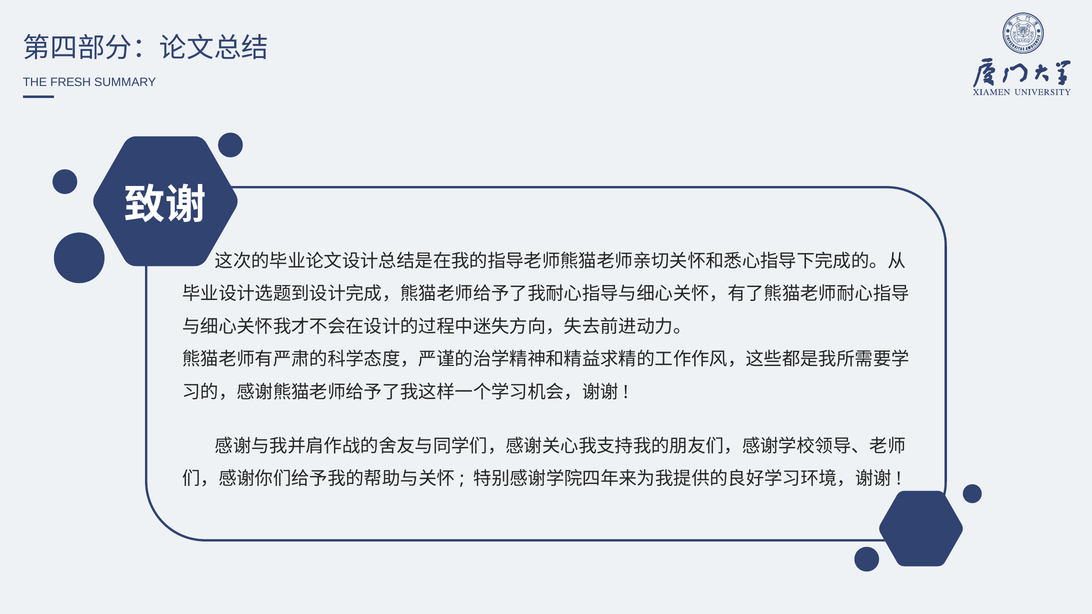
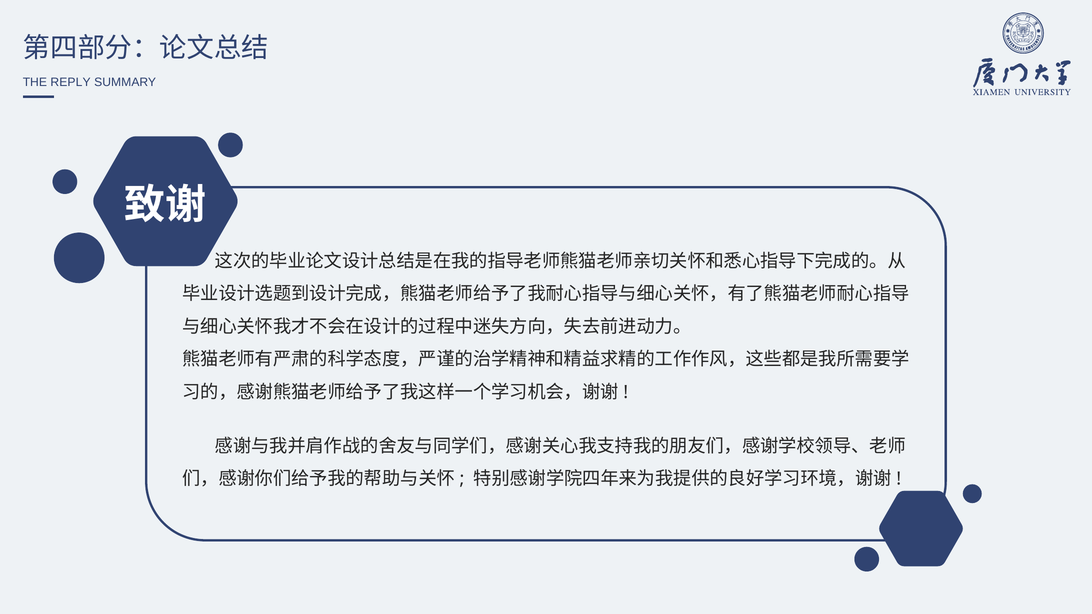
FRESH: FRESH -> REPLY (71, 82)
